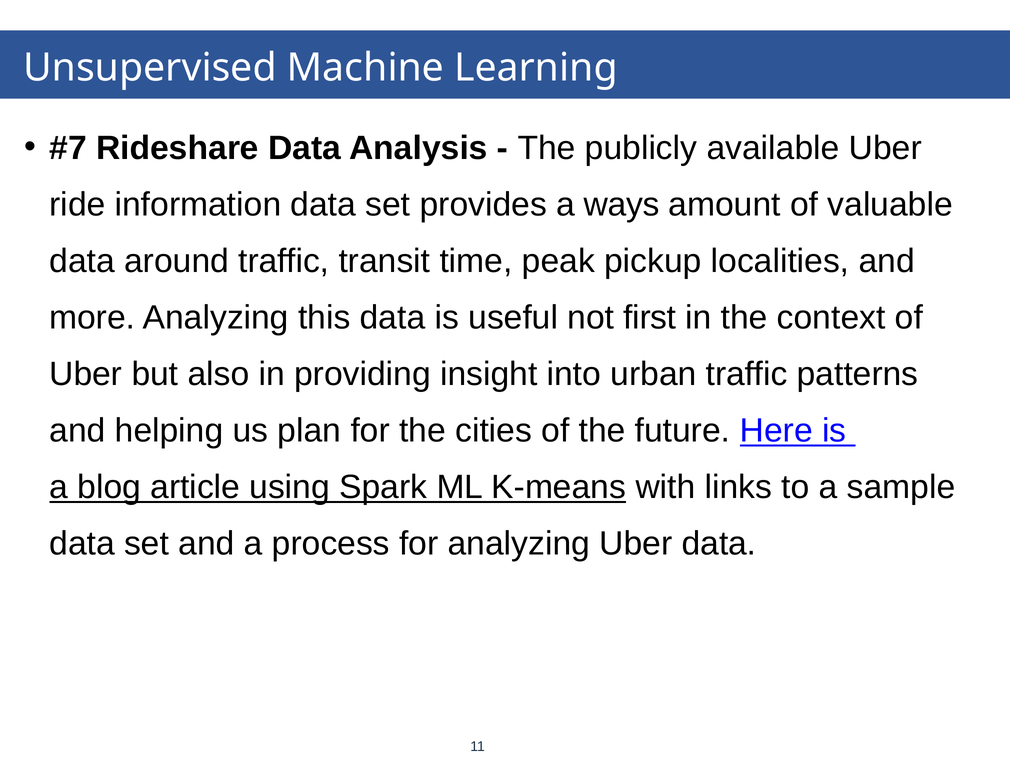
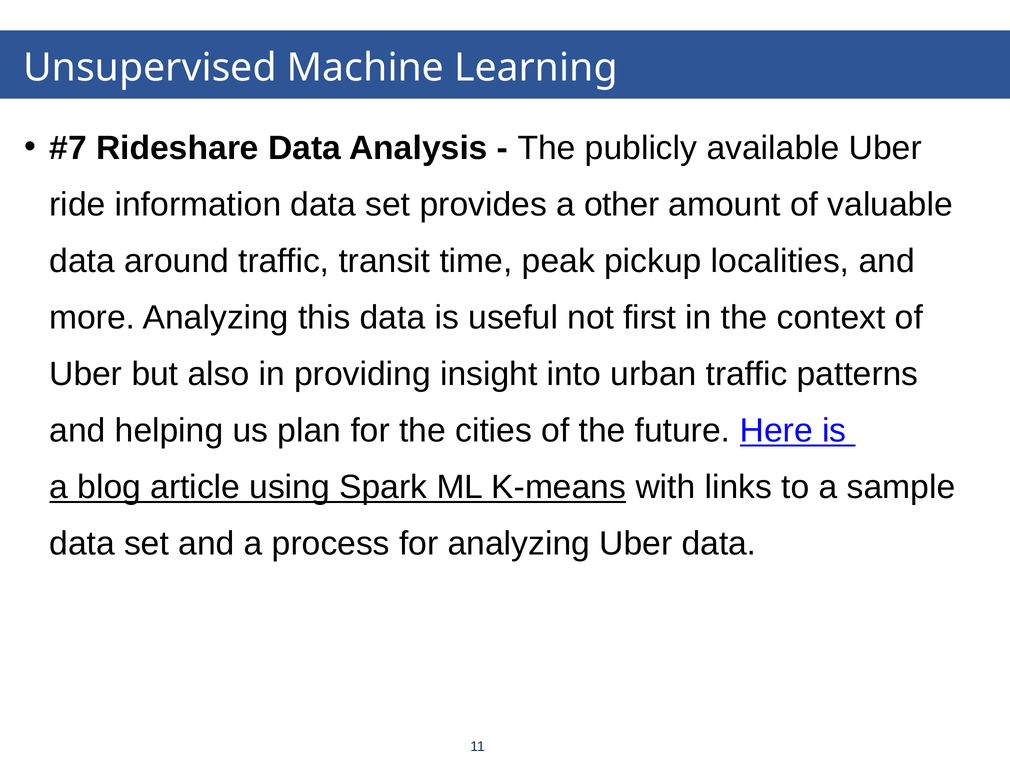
ways: ways -> other (622, 205)
